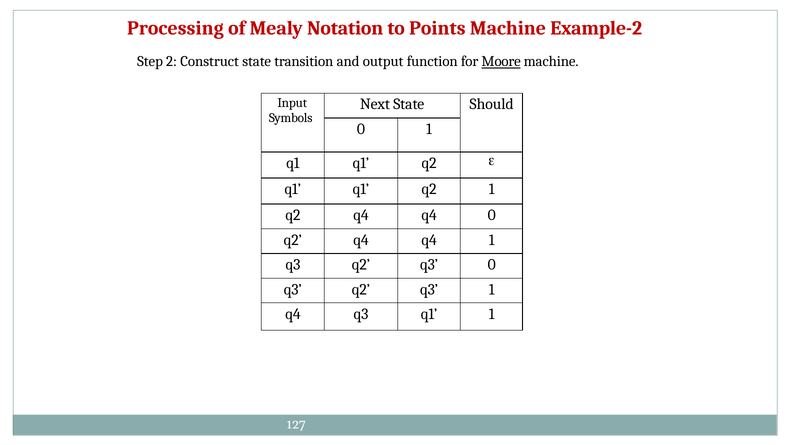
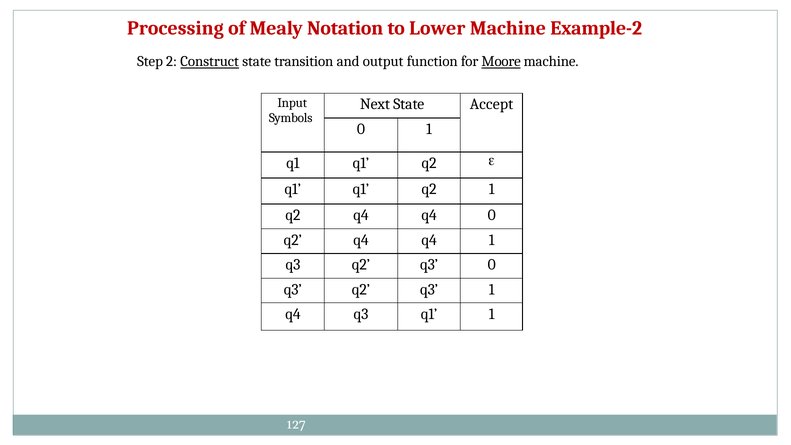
Points: Points -> Lower (437, 28)
Construct underline: none -> present (210, 62)
Should: Should -> Accept (492, 104)
